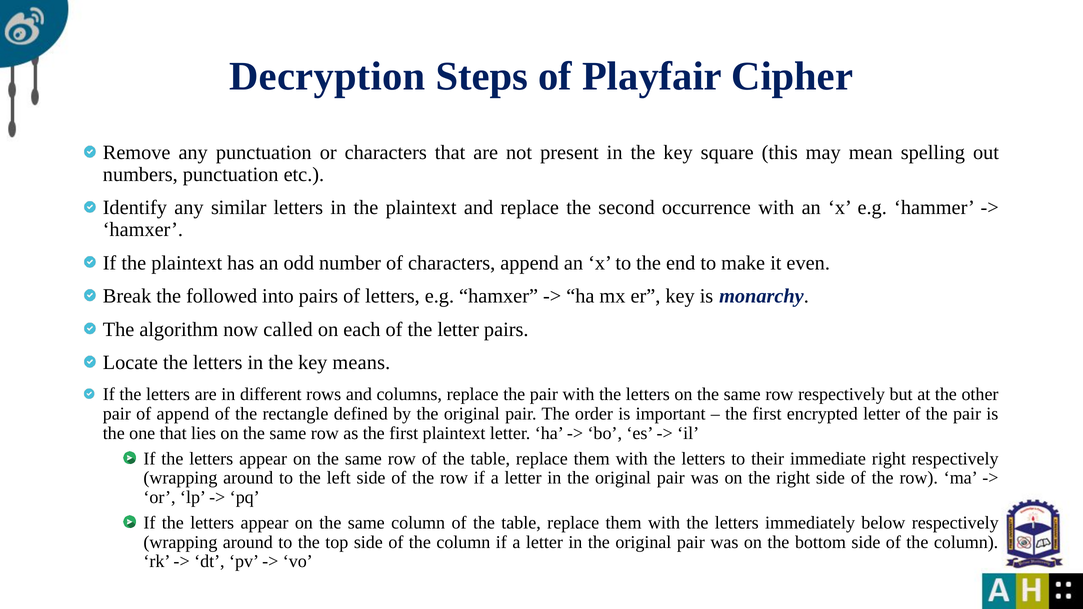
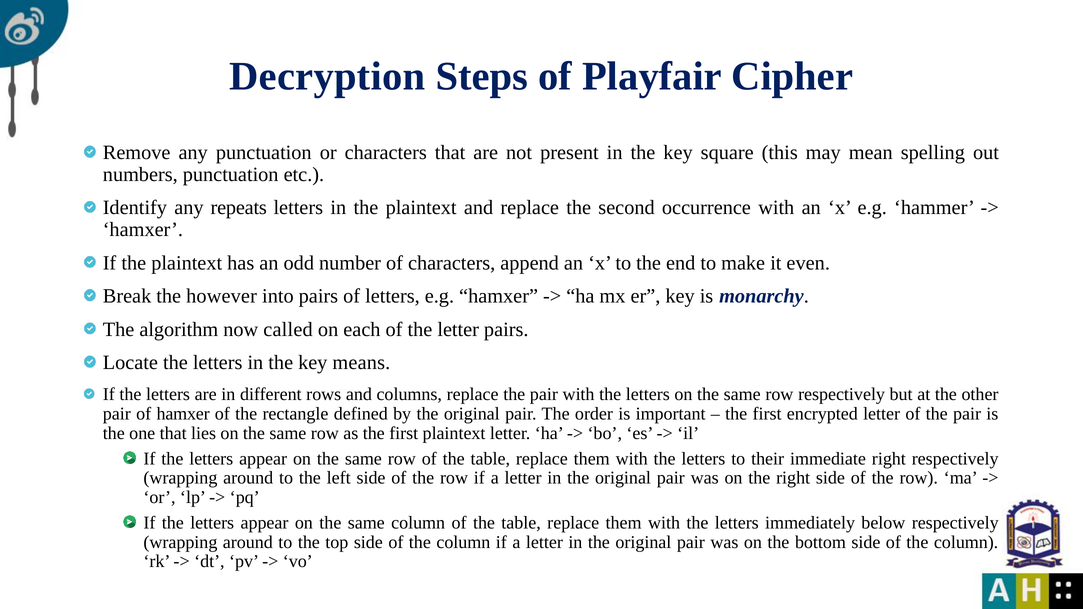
similar: similar -> repeats (239, 208)
followed: followed -> however (222, 296)
of append: append -> hamxer (183, 414)
